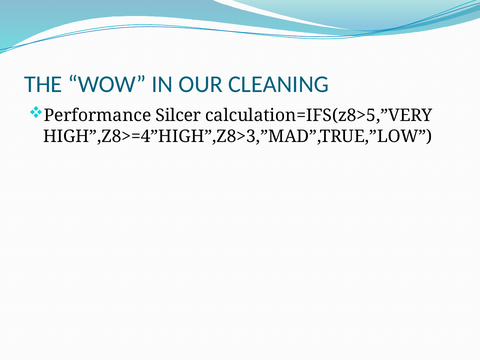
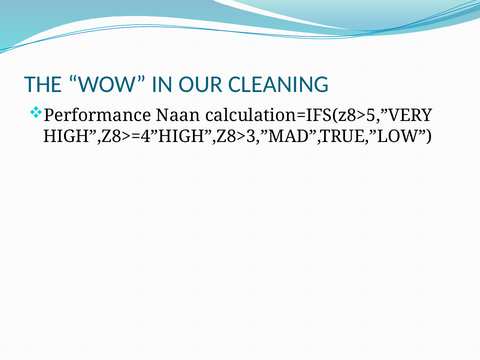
Silcer: Silcer -> Naan (178, 116)
